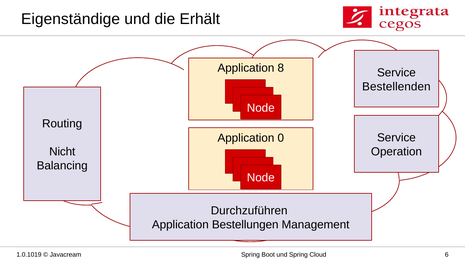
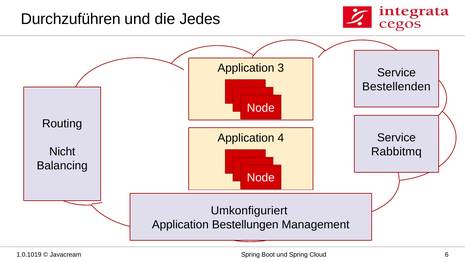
Eigenständige: Eigenständige -> Durchzuführen (71, 19)
Erhält: Erhält -> Jedes (200, 19)
8: 8 -> 3 (281, 68)
0: 0 -> 4 (281, 138)
Operation: Operation -> Rabbitmq (396, 151)
Durchzuführen: Durchzuführen -> Umkonfiguriert (249, 210)
